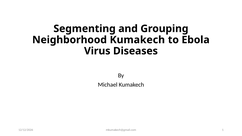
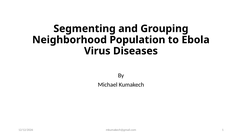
Neighborhood Kumakech: Kumakech -> Population (137, 40)
